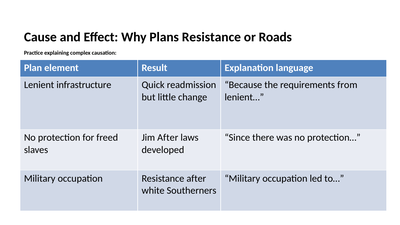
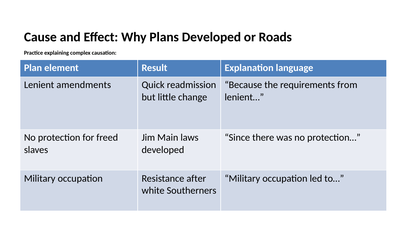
Plans Resistance: Resistance -> Developed (211, 37)
infrastructure: infrastructure -> amendments (84, 85)
Jim After: After -> Main (168, 138)
